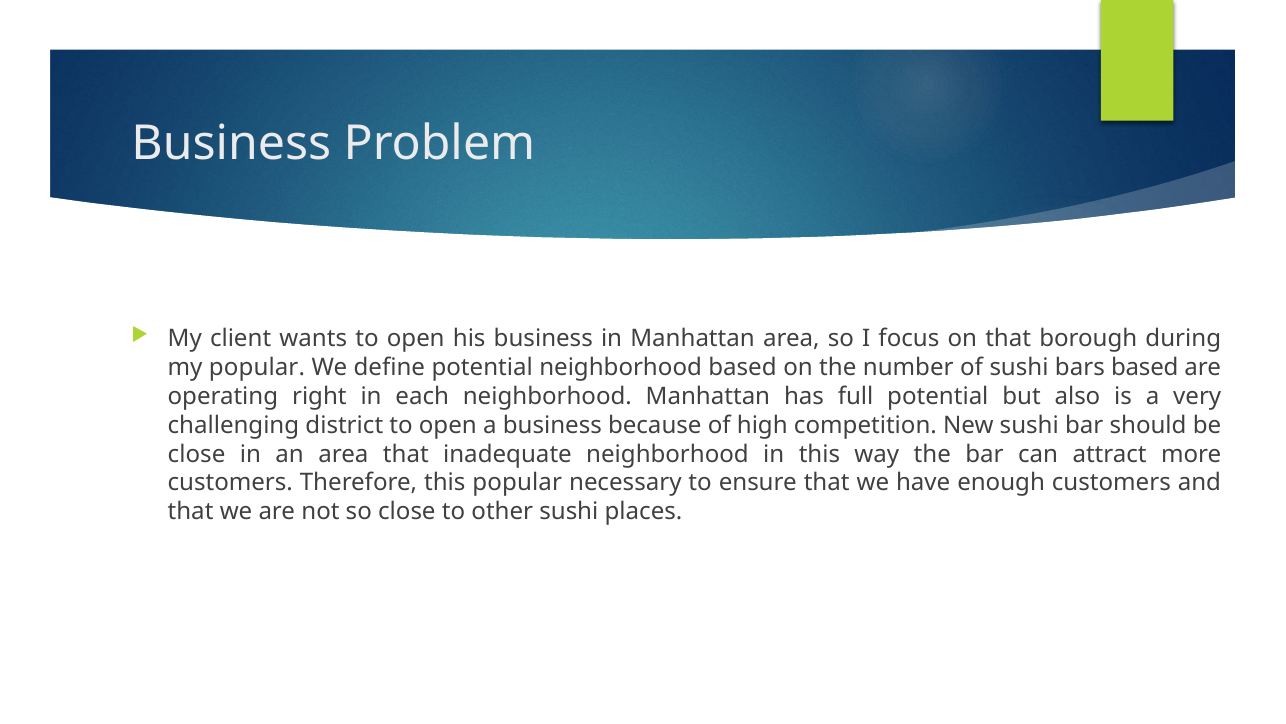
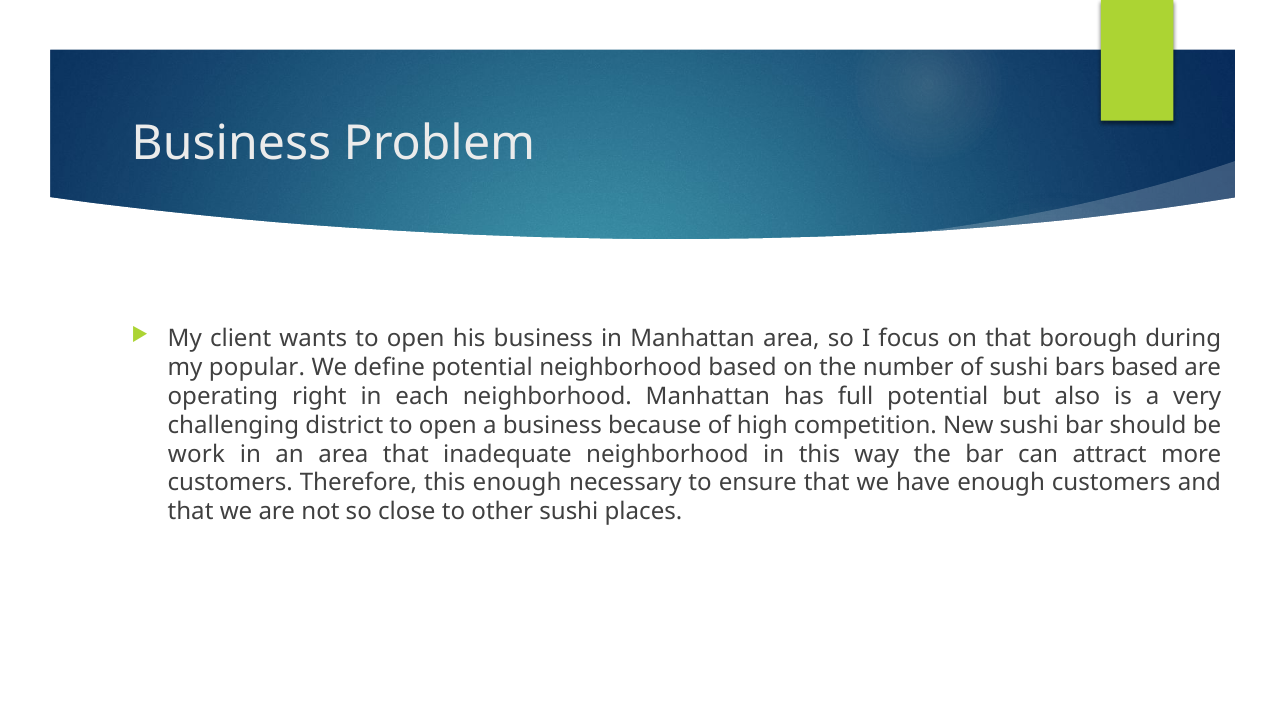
close: close -> work (196, 454)
this popular: popular -> enough (517, 483)
